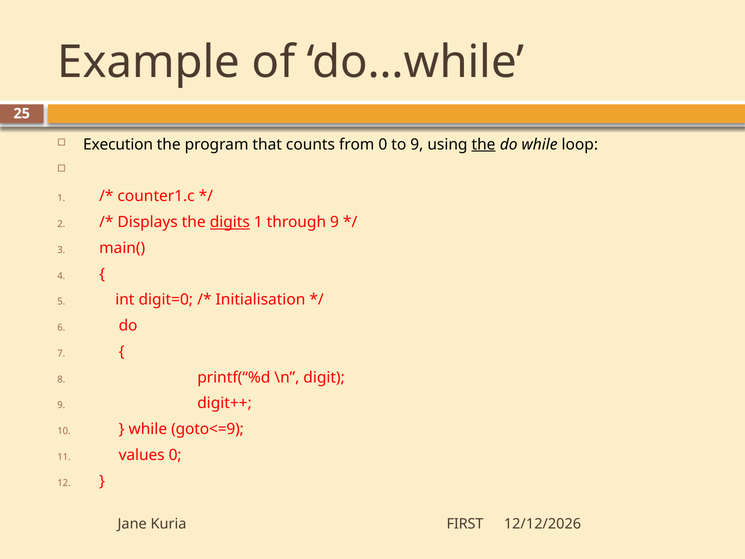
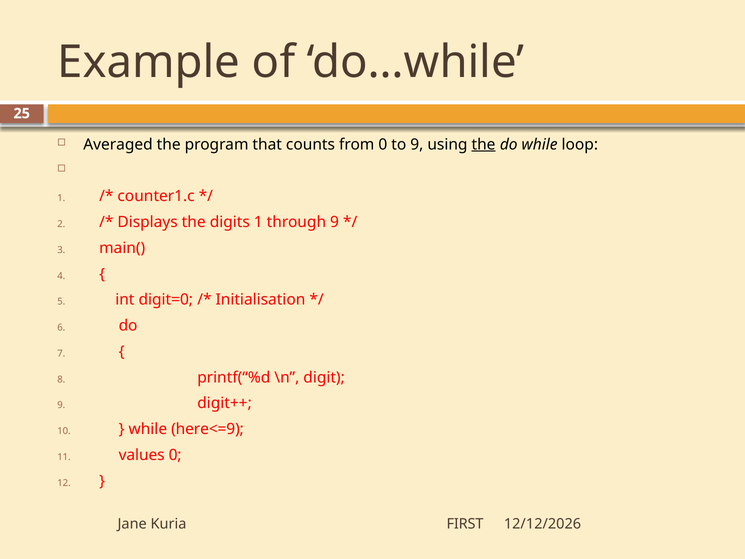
Execution: Execution -> Averaged (118, 144)
digits underline: present -> none (230, 222)
goto<=9: goto<=9 -> here<=9 (208, 429)
